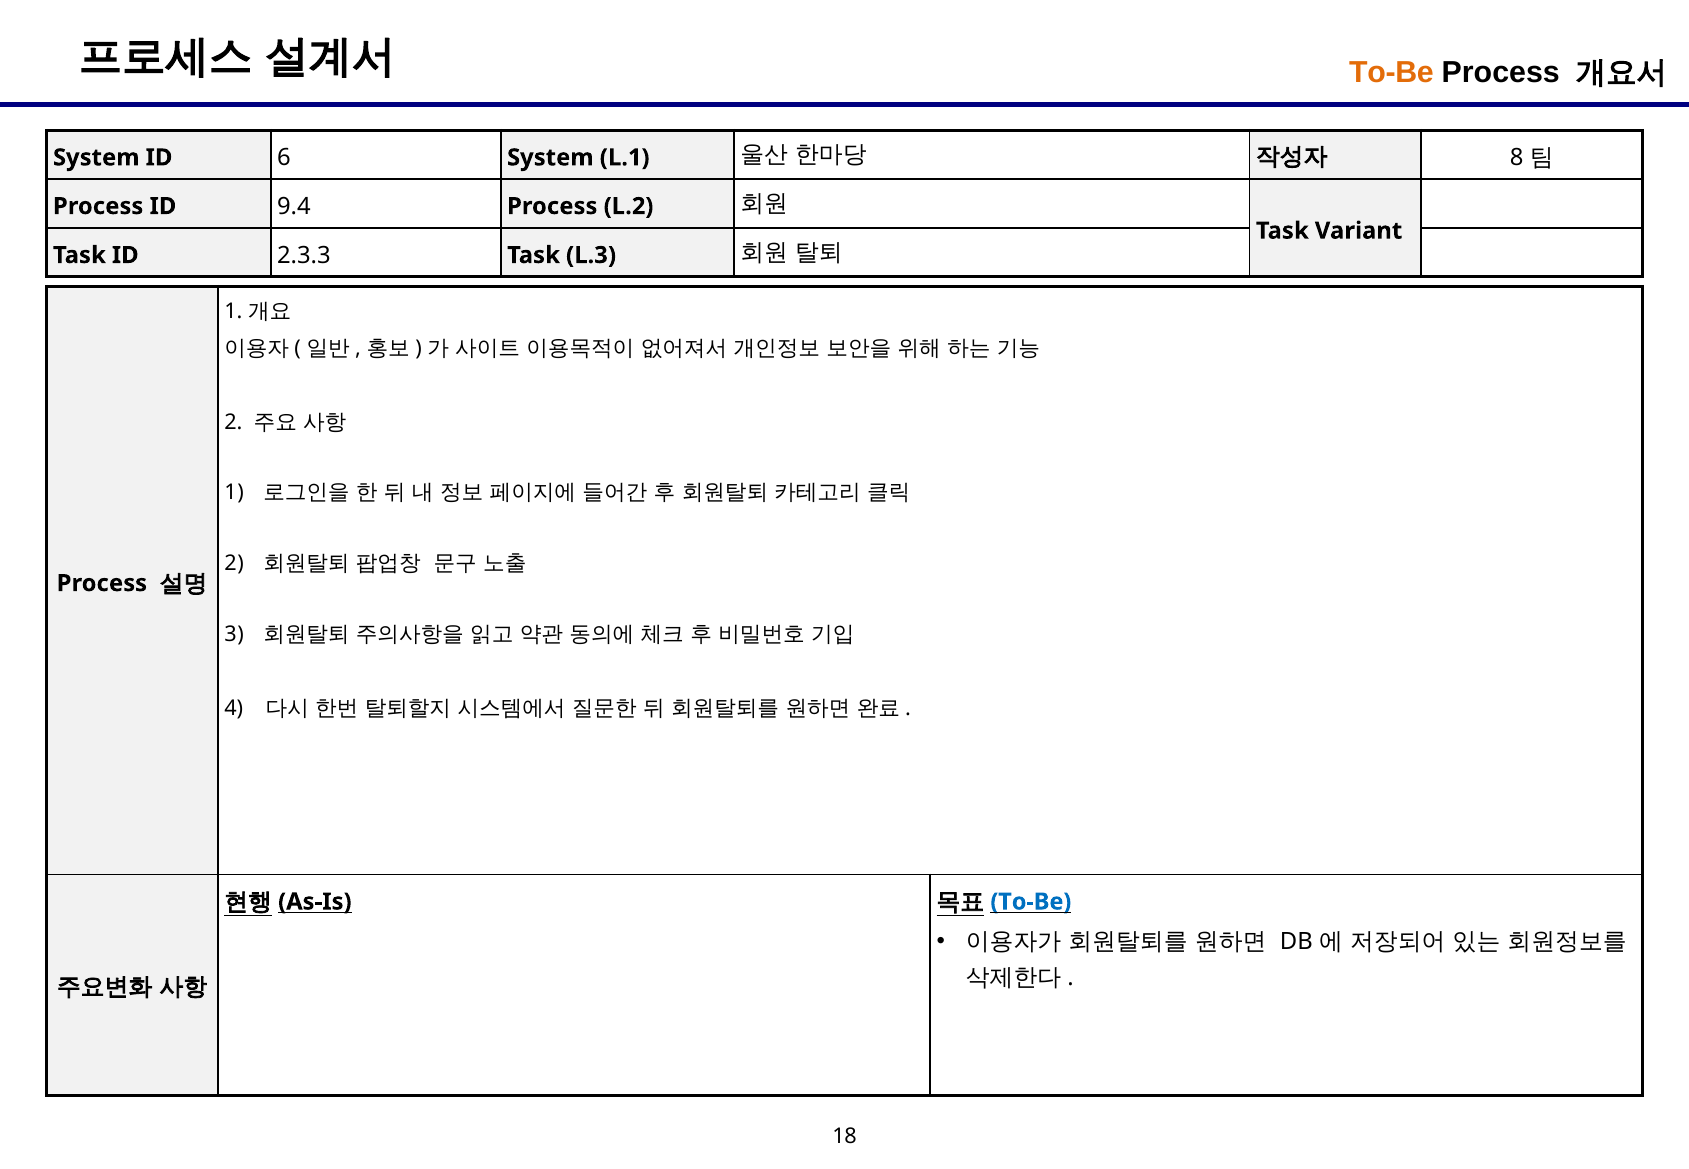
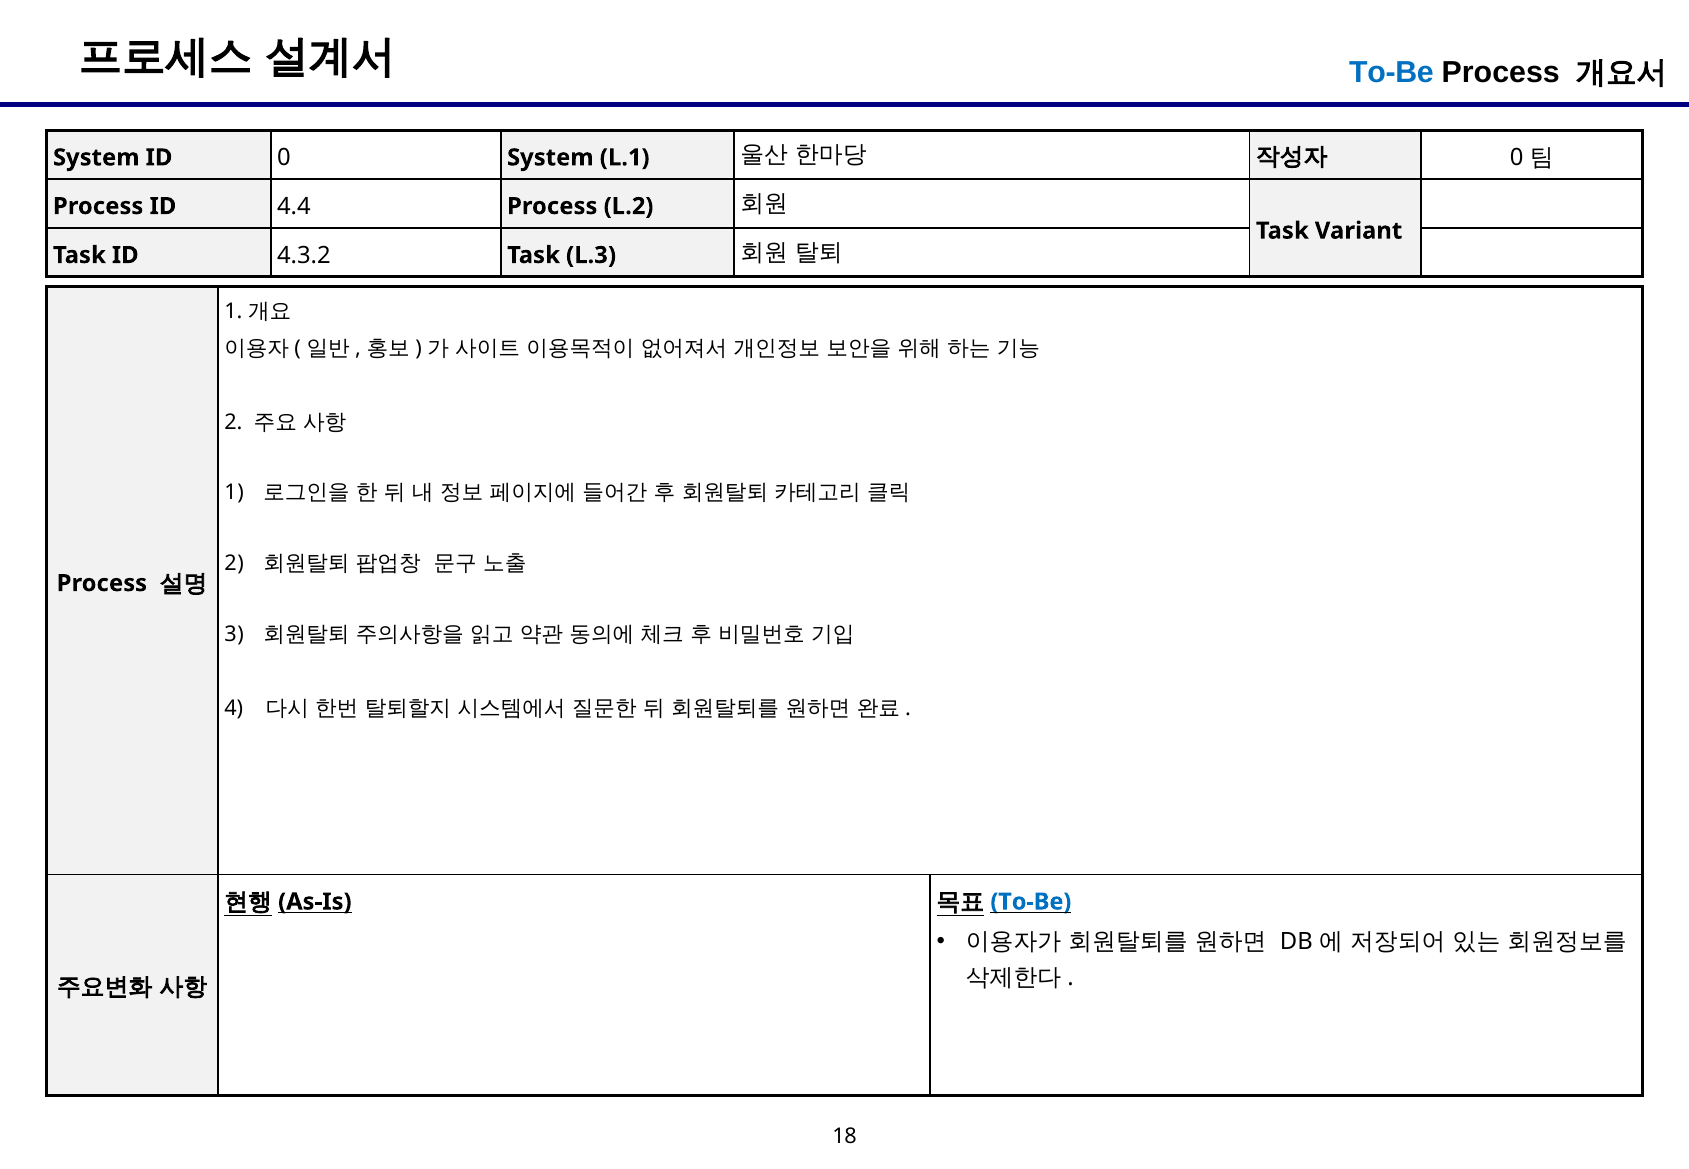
To-Be colour: orange -> blue (1392, 72)
ID 6: 6 -> 0 (284, 158)
8: 8 -> 0 (1517, 158)
9.4: 9.4 -> 4.4 (294, 206)
2.3.3: 2.3.3 -> 4.3.2 (304, 255)
